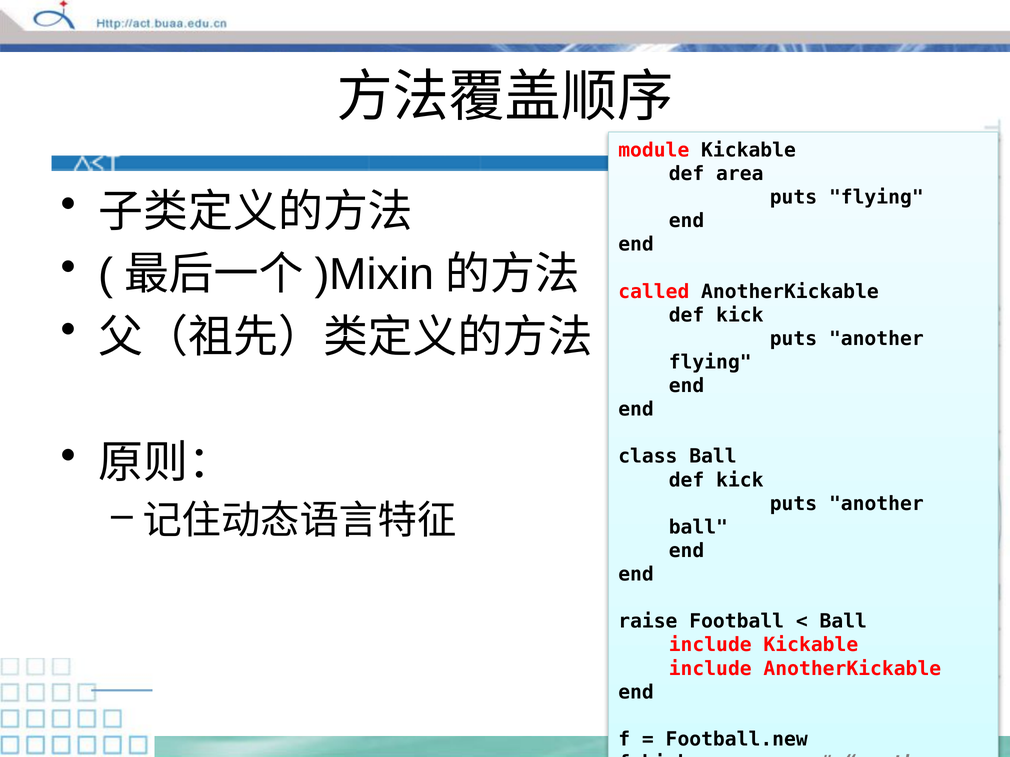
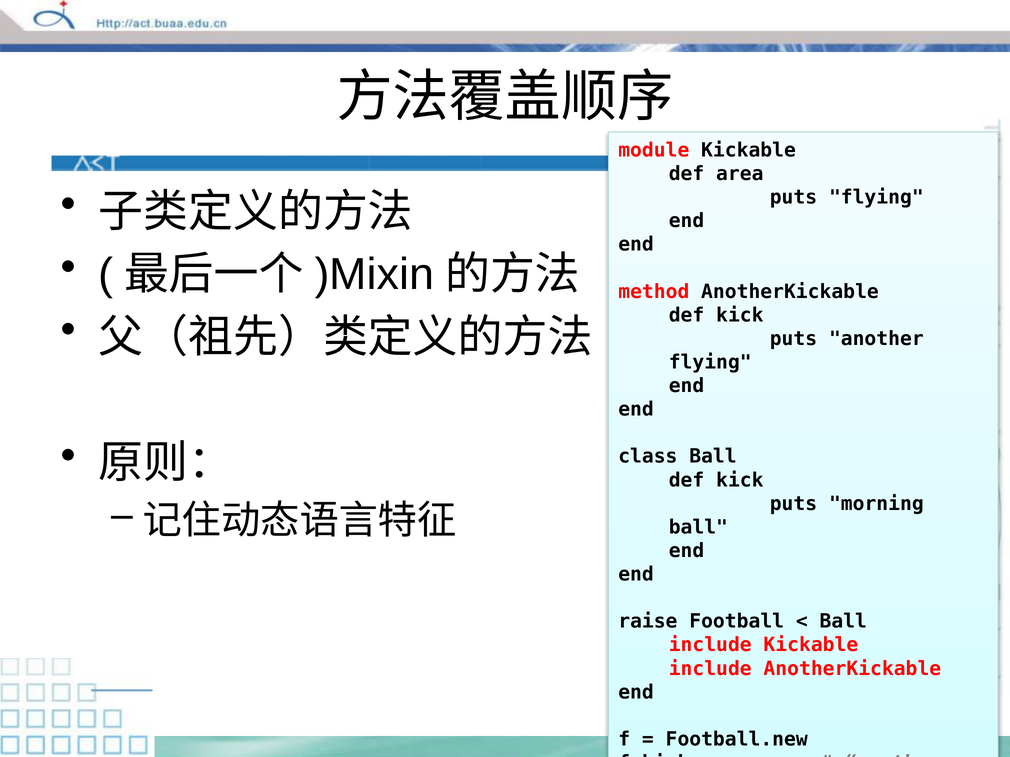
called: called -> method (654, 292)
another: another -> morning (876, 504)
